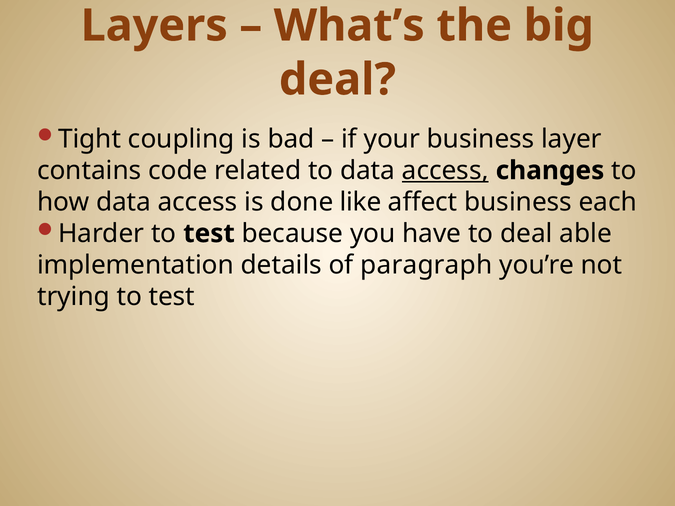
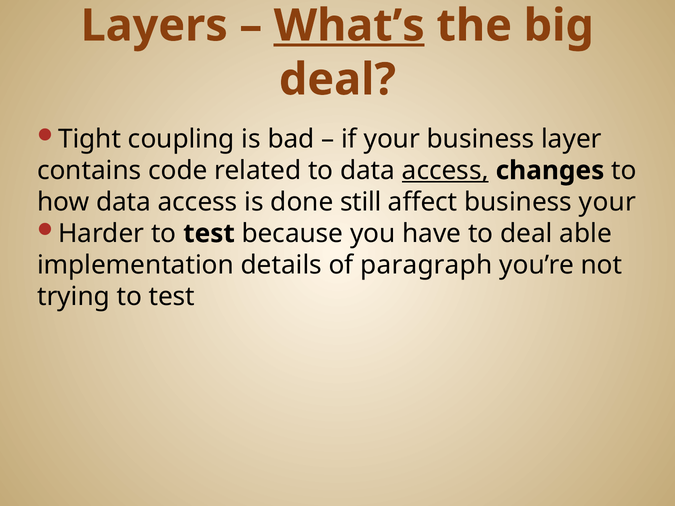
What’s underline: none -> present (349, 26)
like: like -> still (361, 202)
business each: each -> your (608, 202)
